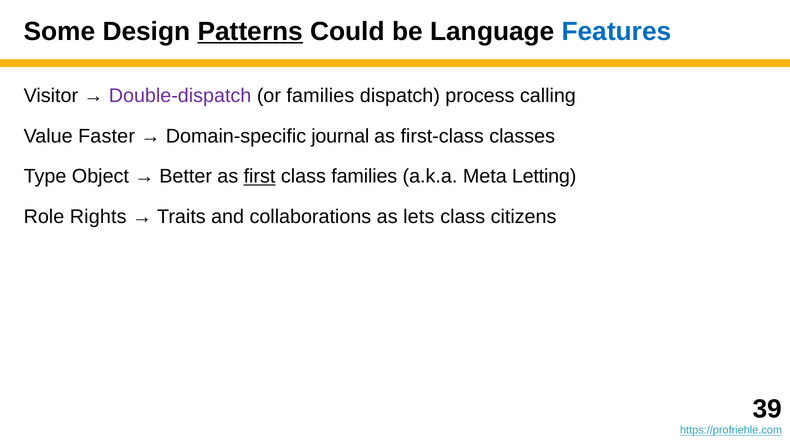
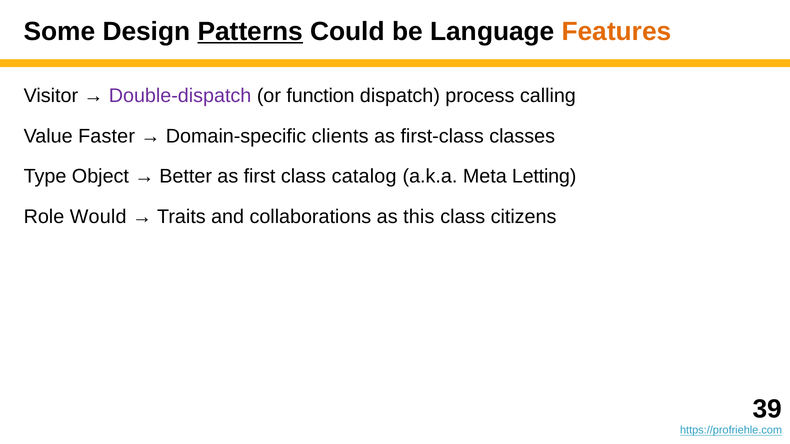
Features colour: blue -> orange (617, 31)
or families: families -> function (321, 96)
journal: journal -> clients (340, 136)
first underline: present -> none (260, 177)
class families: families -> catalog (364, 177)
Rights: Rights -> Would (98, 217)
lets: lets -> this (419, 217)
